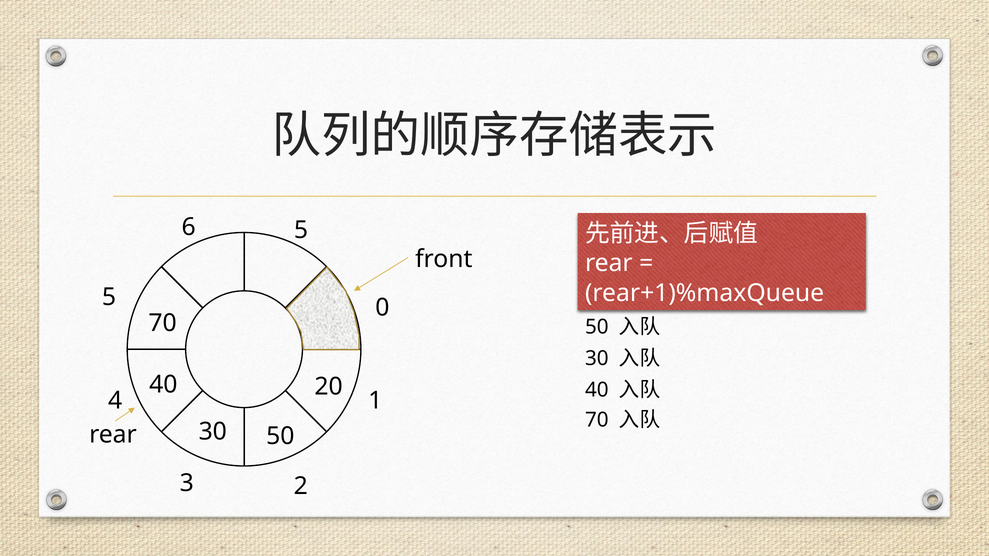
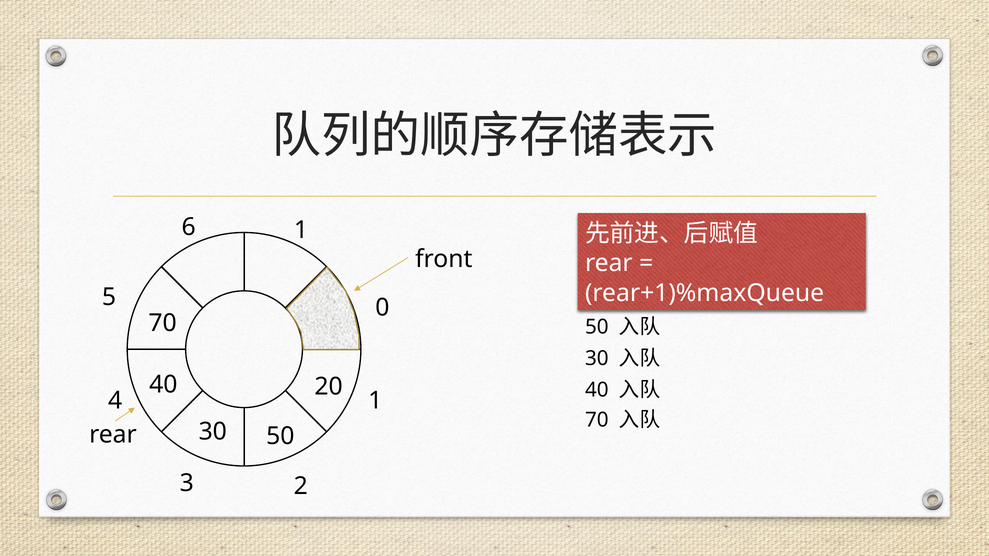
6 5: 5 -> 1 (301, 230)
